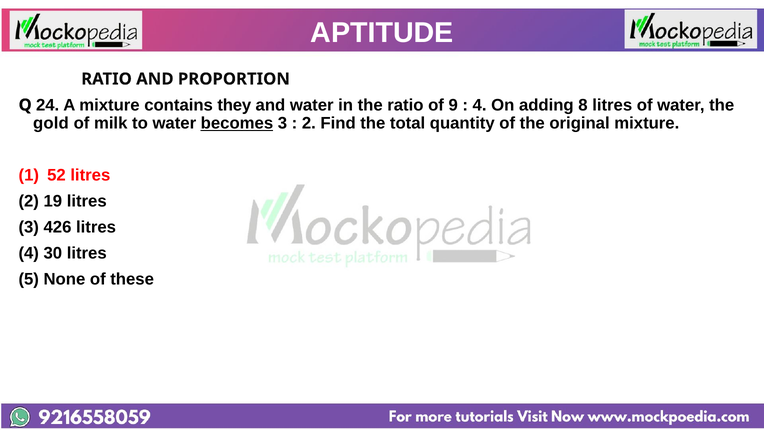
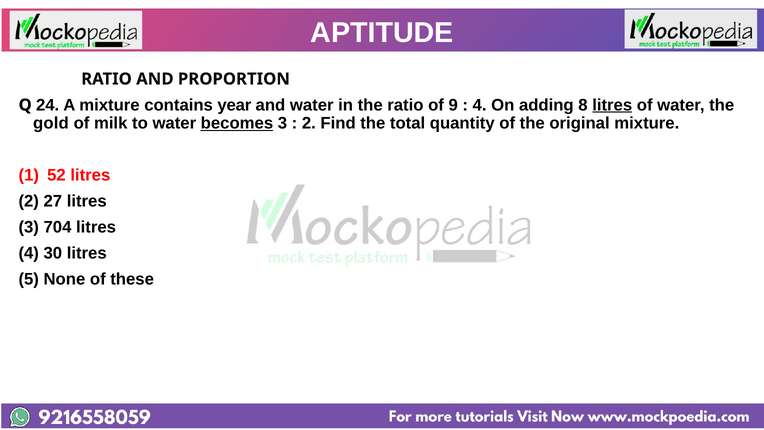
they: they -> year (234, 105)
litres underline: none -> present (612, 105)
19: 19 -> 27 (53, 201)
426: 426 -> 704 (58, 227)
